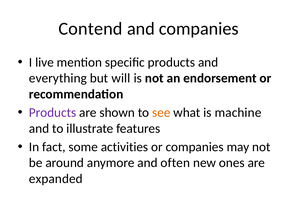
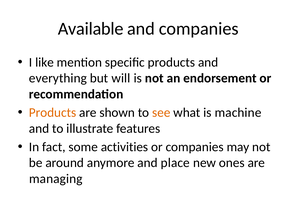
Contend: Contend -> Available (91, 29)
live: live -> like (45, 62)
Products colour: purple -> orange (53, 112)
often: often -> place (175, 163)
expanded: expanded -> managing (56, 178)
